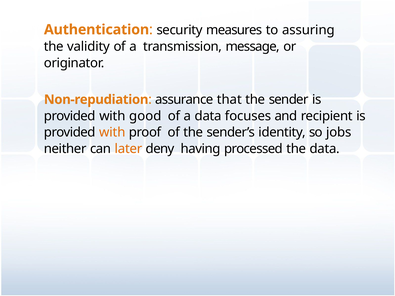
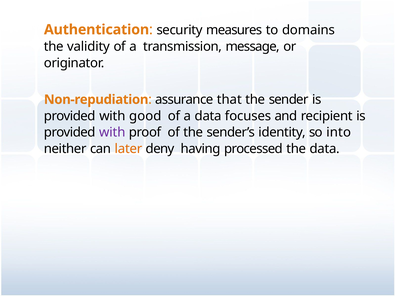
assuring: assuring -> domains (308, 30)
with colour: orange -> purple (112, 132)
jobs: jobs -> into (339, 132)
